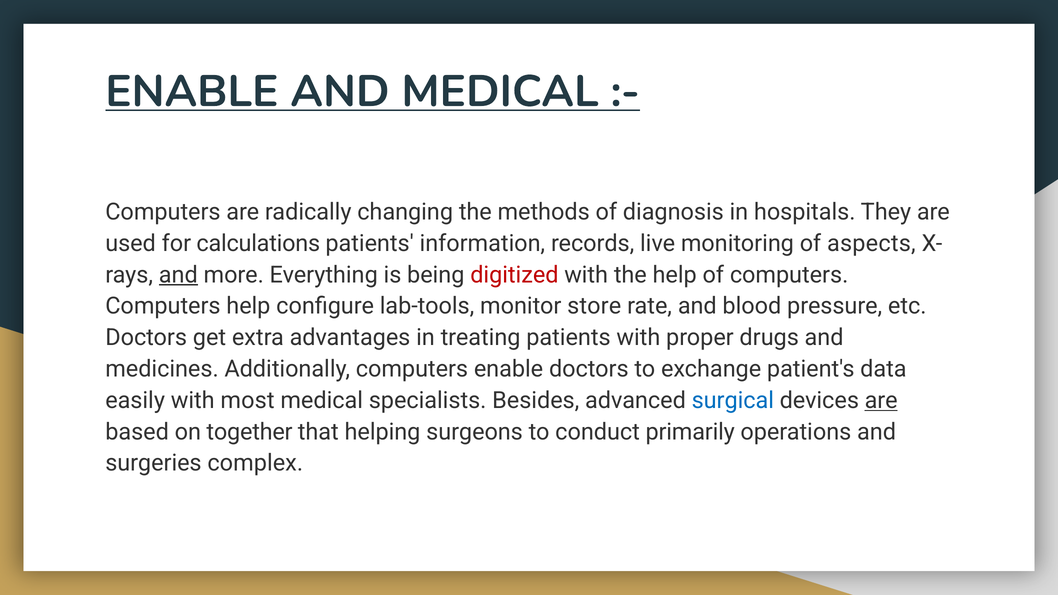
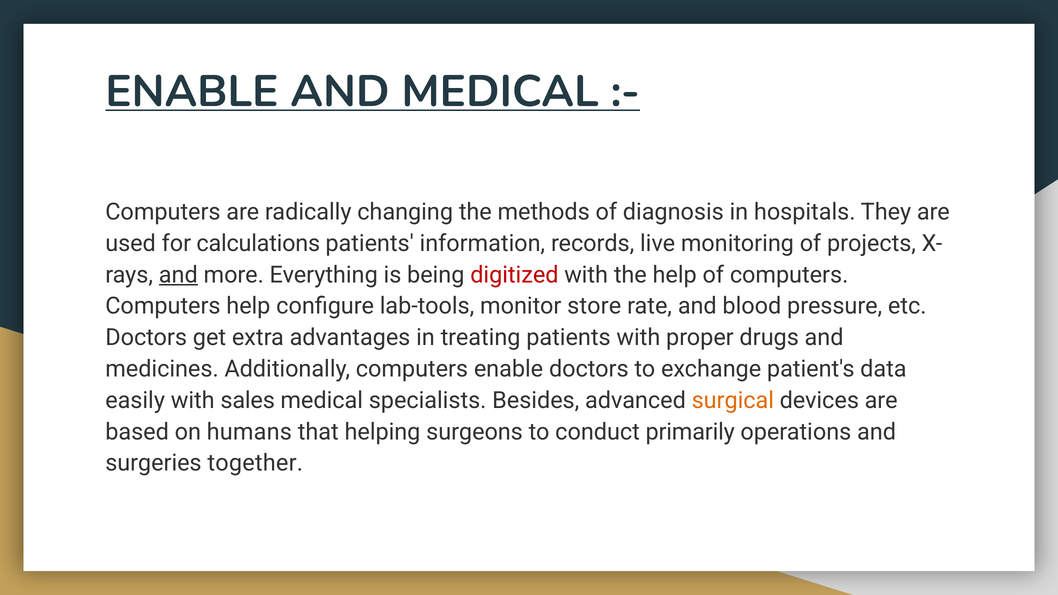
aspects: aspects -> projects (872, 244)
most: most -> sales (248, 401)
surgical colour: blue -> orange (733, 401)
are underline: present -> none (881, 401)
together: together -> humans (249, 432)
complex: complex -> together (255, 463)
